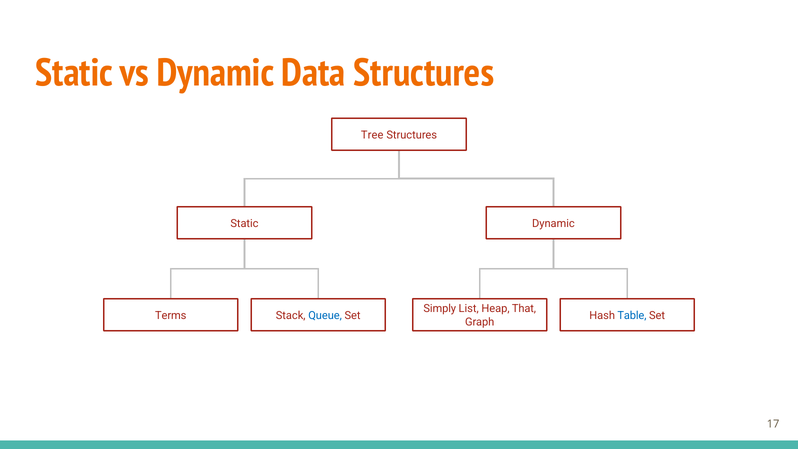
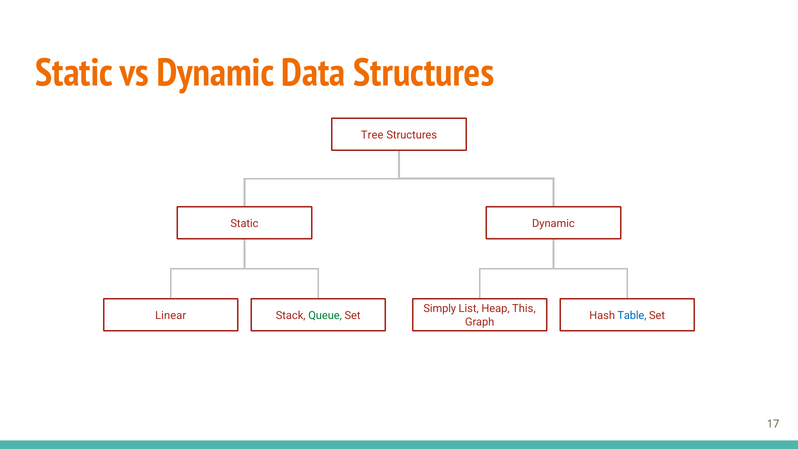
That: That -> This (524, 309)
Terms: Terms -> Linear (171, 315)
Queue colour: blue -> green (325, 315)
